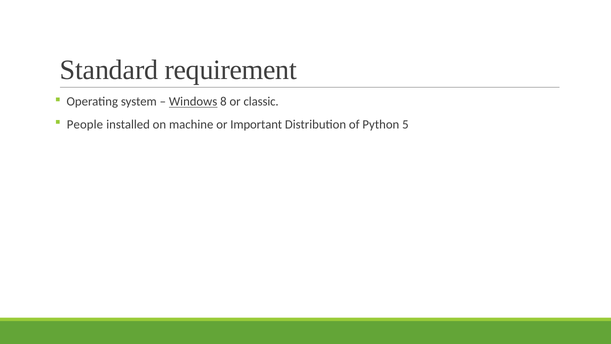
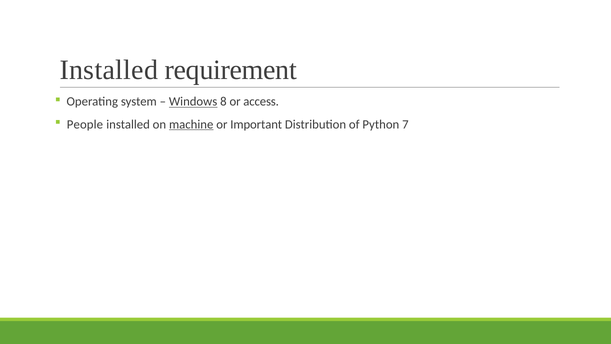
Standard: Standard -> Installed (109, 70)
classic: classic -> access (261, 102)
machine underline: none -> present (191, 124)
5: 5 -> 7 (405, 124)
